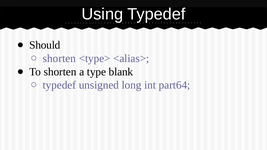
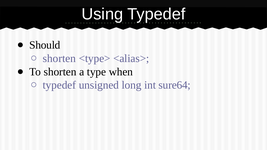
blank: blank -> when (121, 72)
part64: part64 -> sure64 (175, 85)
